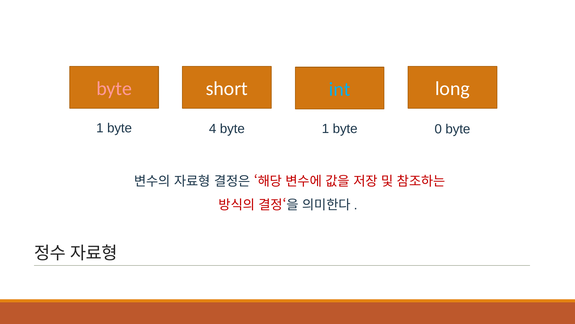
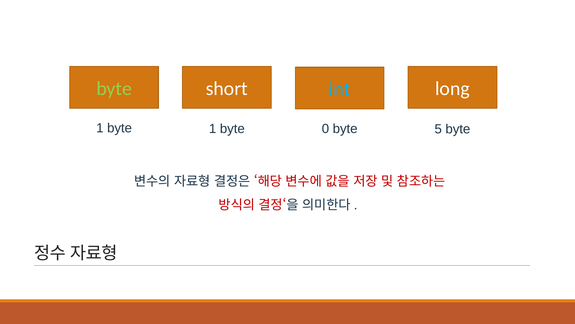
byte colour: pink -> light green (114, 89)
byte 4: 4 -> 1 (213, 129)
byte 1: 1 -> 0 (325, 128)
0: 0 -> 5 (438, 129)
